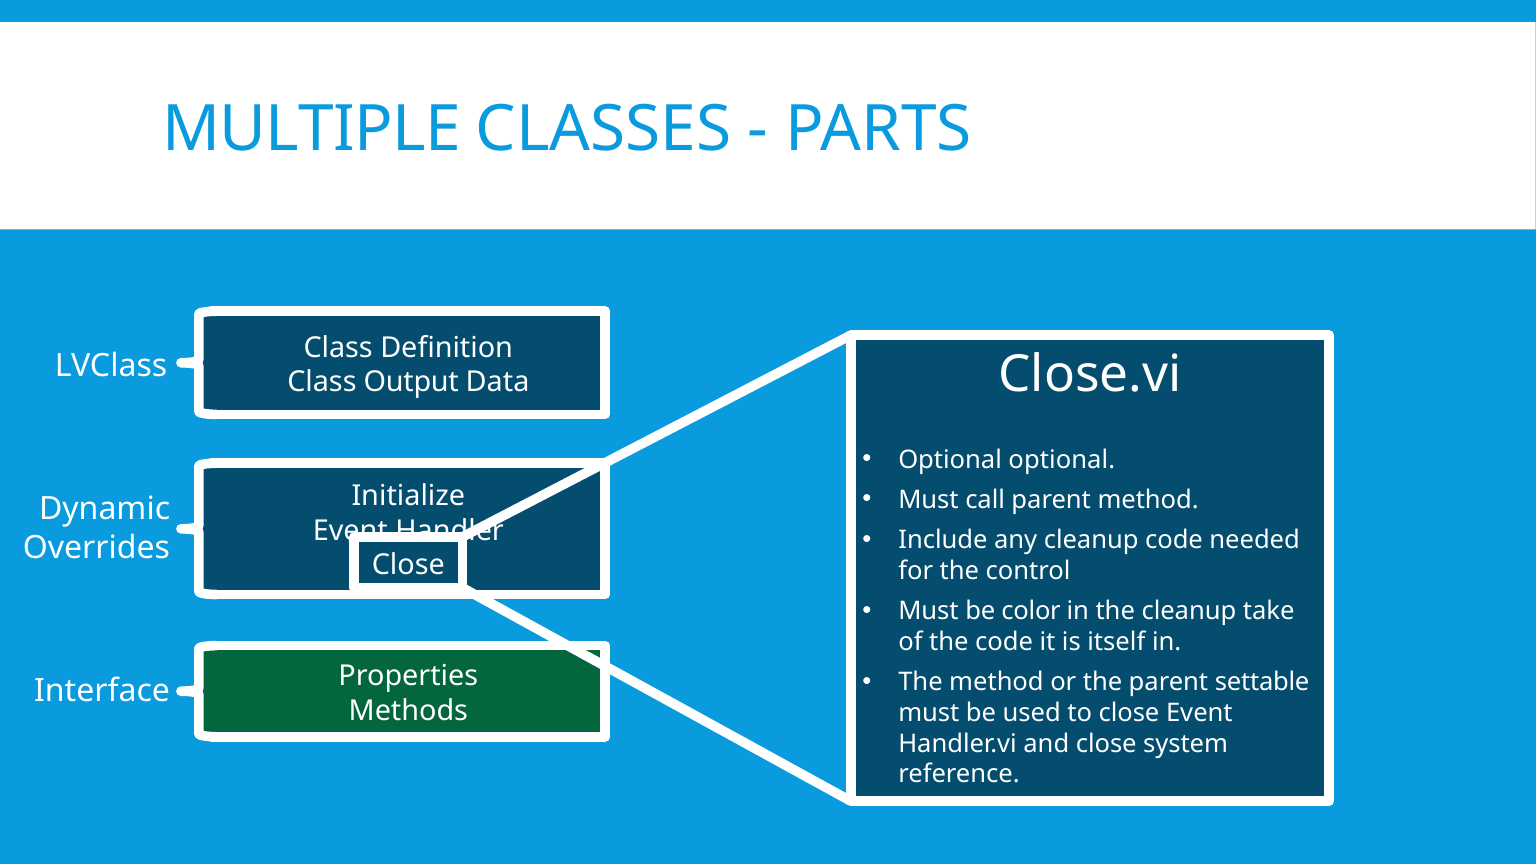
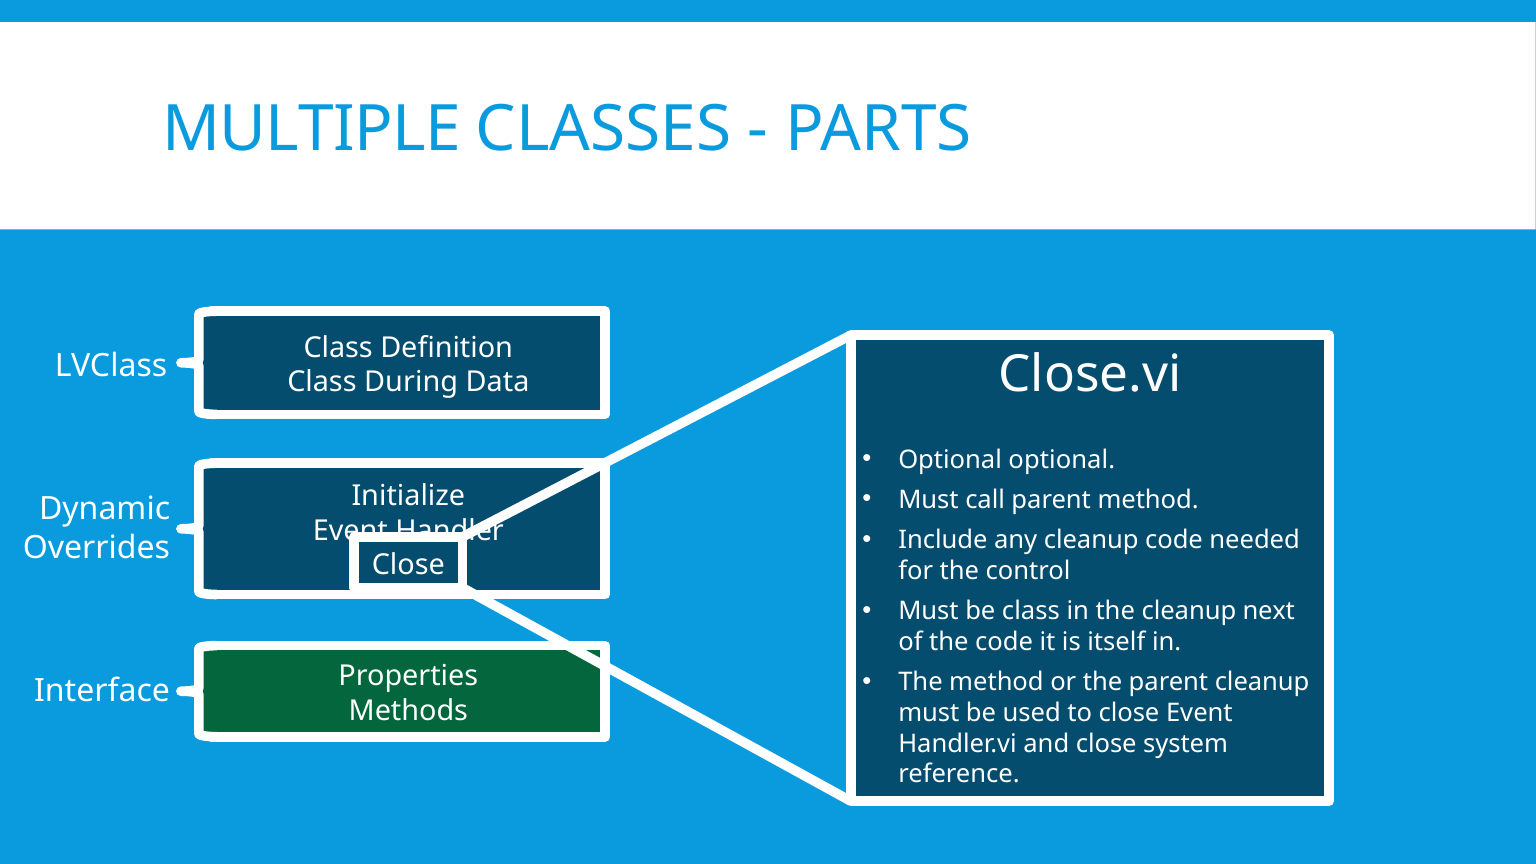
Output: Output -> During (411, 382)
be color: color -> class (1031, 611)
take: take -> next (1269, 611)
parent settable: settable -> cleanup (1262, 682)
